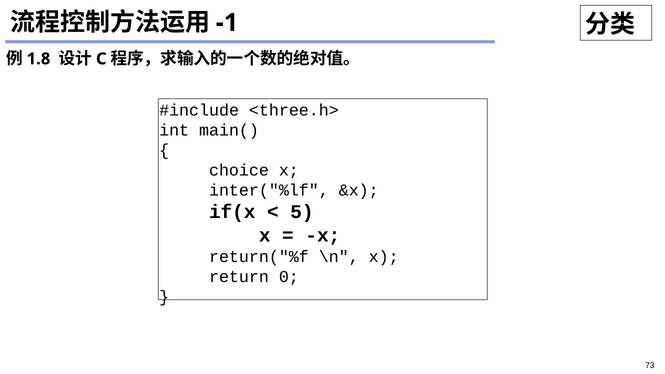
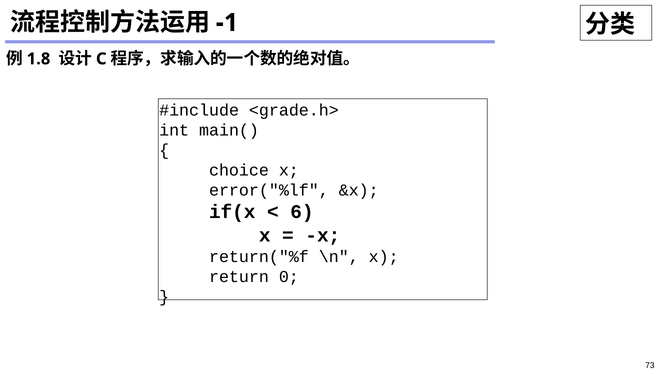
<three.h>: <three.h> -> <grade.h> (294, 110)
inter("%lf: inter("%lf -> error("%lf (269, 190)
5: 5 -> 6 (302, 212)
